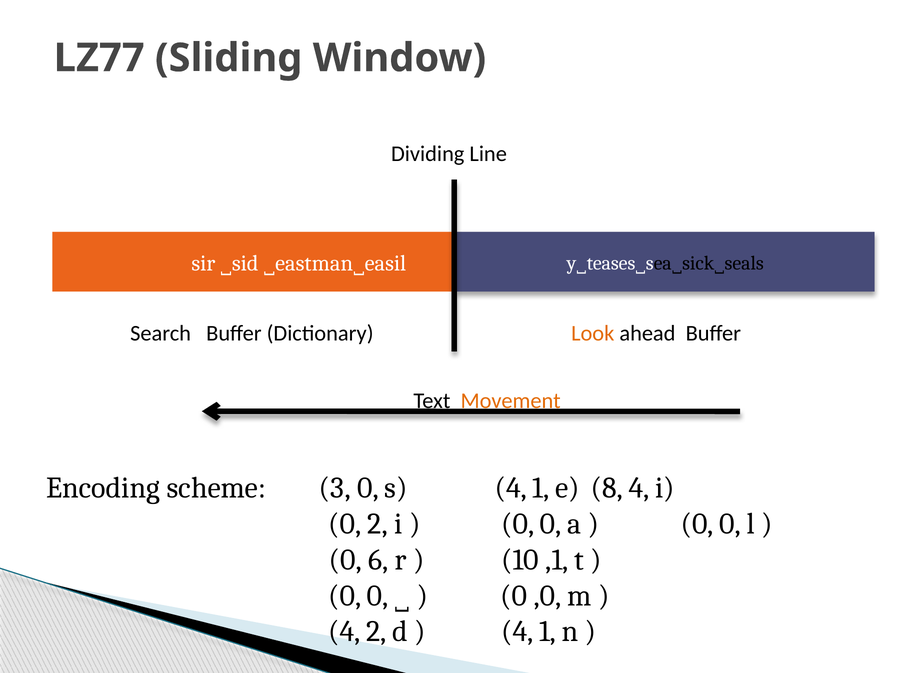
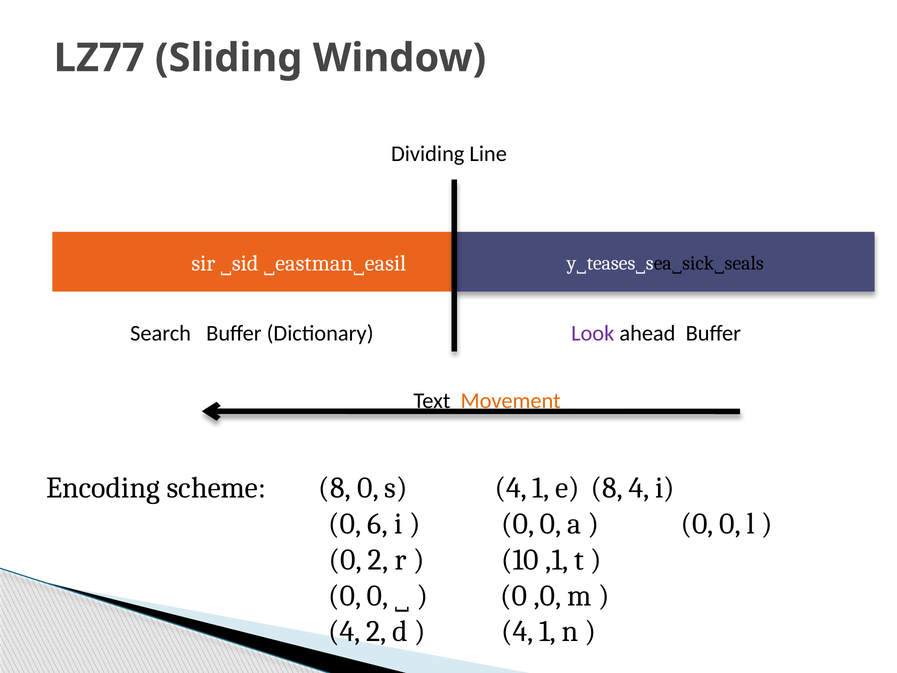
Look colour: orange -> purple (593, 333)
scheme 3: 3 -> 8 (335, 488)
0 2: 2 -> 6 (378, 524)
0 6: 6 -> 2 (378, 560)
